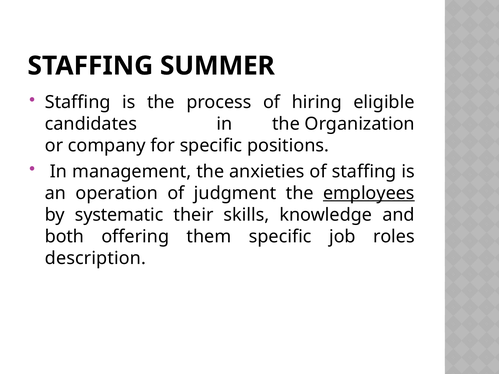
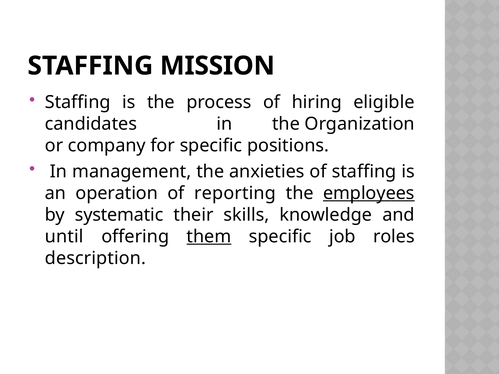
SUMMER: SUMMER -> MISSION (217, 66)
judgment: judgment -> reporting (235, 193)
both: both -> until (64, 237)
them underline: none -> present (209, 237)
